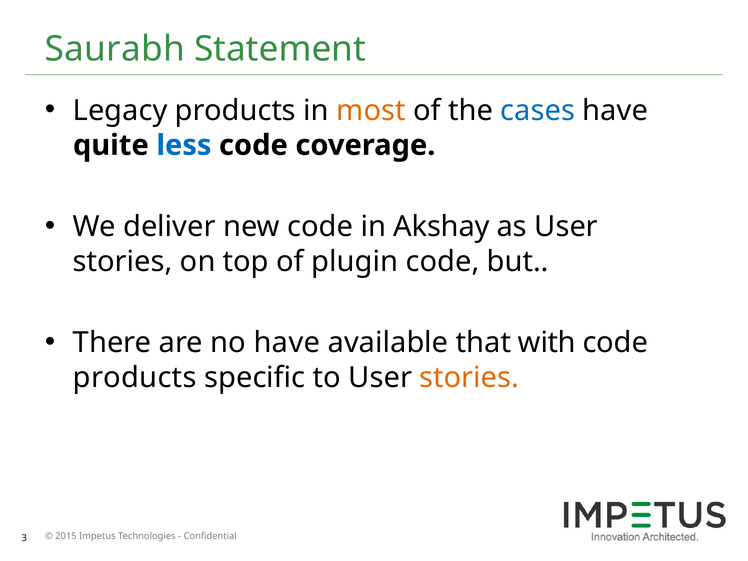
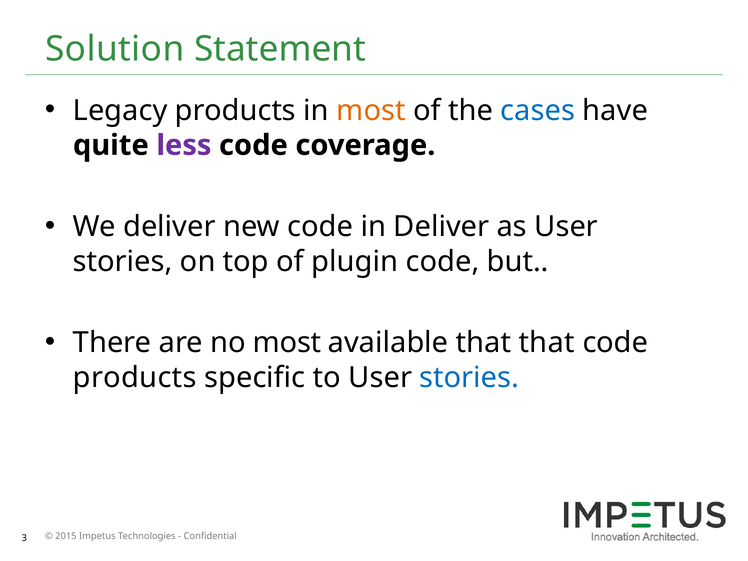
Saurabh: Saurabh -> Solution (115, 49)
less colour: blue -> purple (184, 145)
in Akshay: Akshay -> Deliver (441, 227)
no have: have -> most (287, 343)
that with: with -> that (547, 343)
stories colour: orange -> blue (469, 378)
